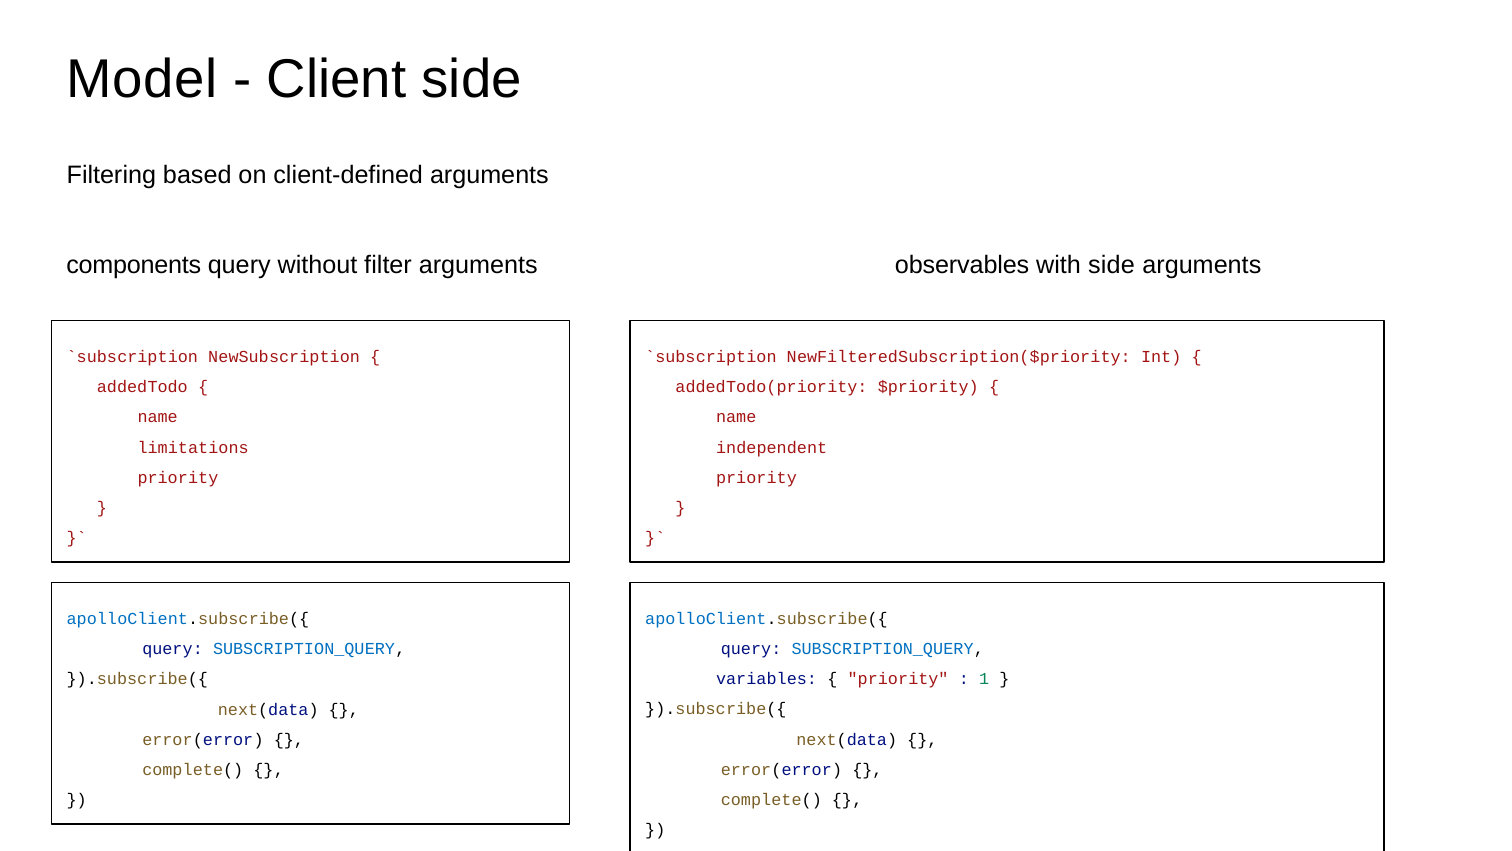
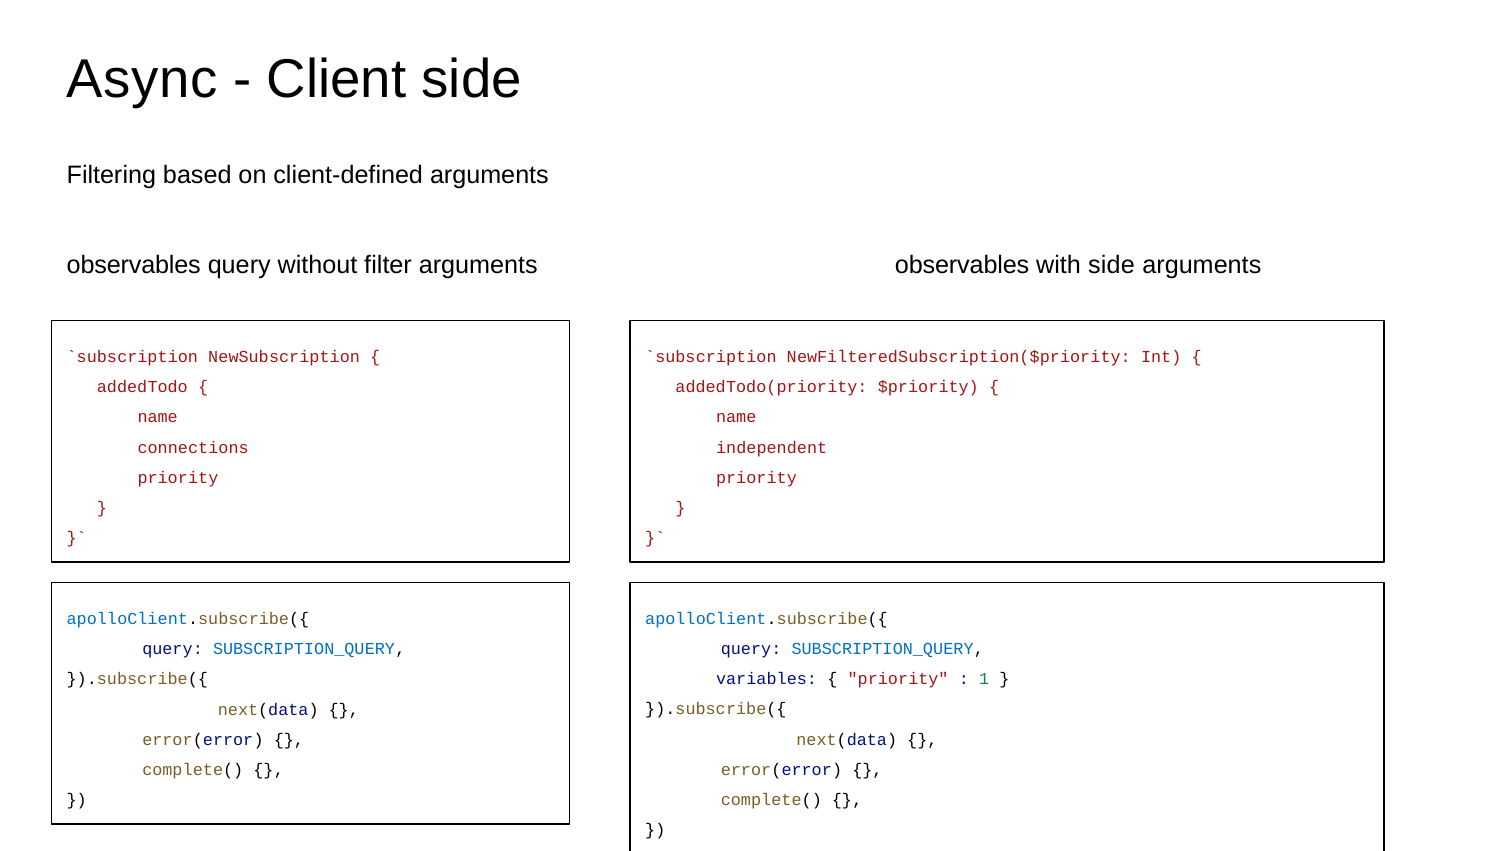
Model: Model -> Async (142, 80)
components: components -> observables (134, 266)
limitations: limitations -> connections (193, 447)
